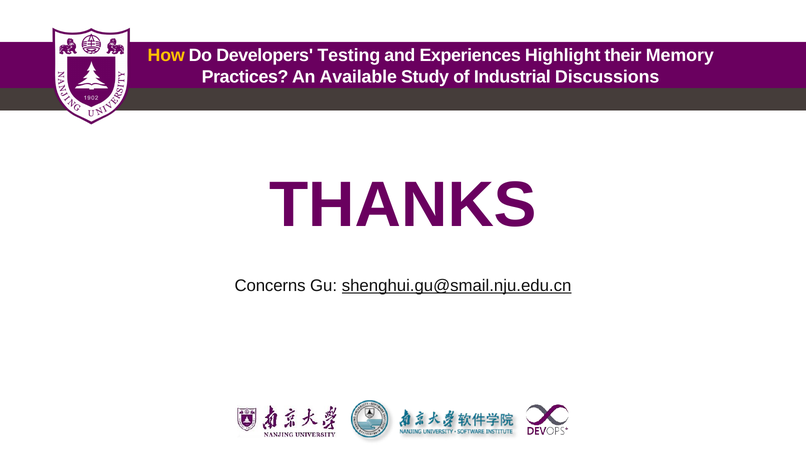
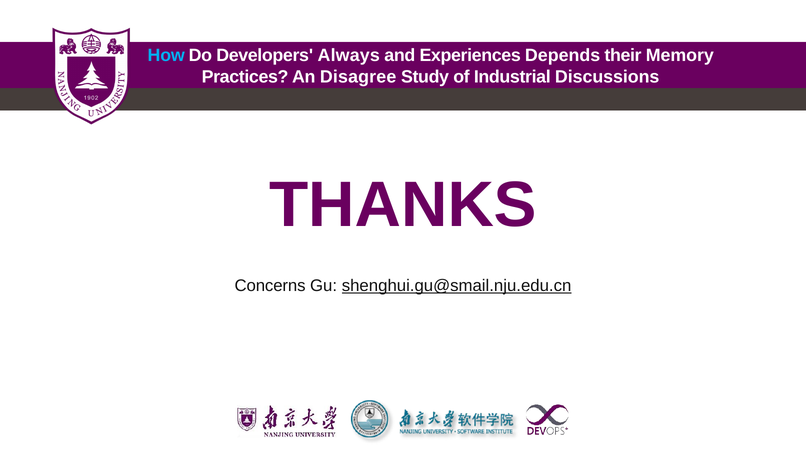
How colour: yellow -> light blue (166, 56)
Testing: Testing -> Always (349, 56)
Highlight: Highlight -> Depends (563, 56)
Available: Available -> Disagree (358, 77)
